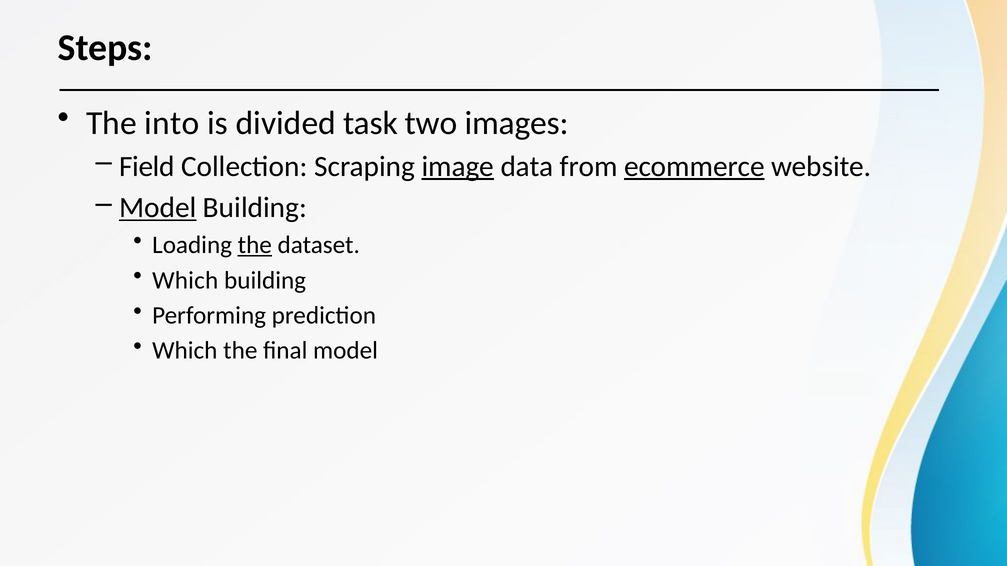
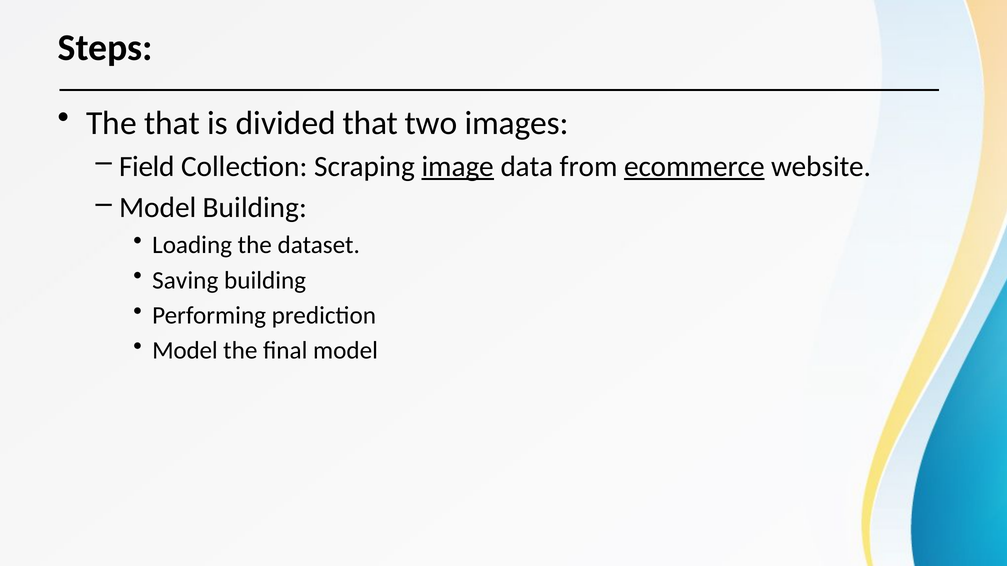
The into: into -> that (172, 123)
divided task: task -> that (370, 123)
Model underline: present -> none (158, 208)
the underline: present -> none (255, 245)
Which: Which -> Saving (185, 280)
Which: Which -> Model (185, 351)
